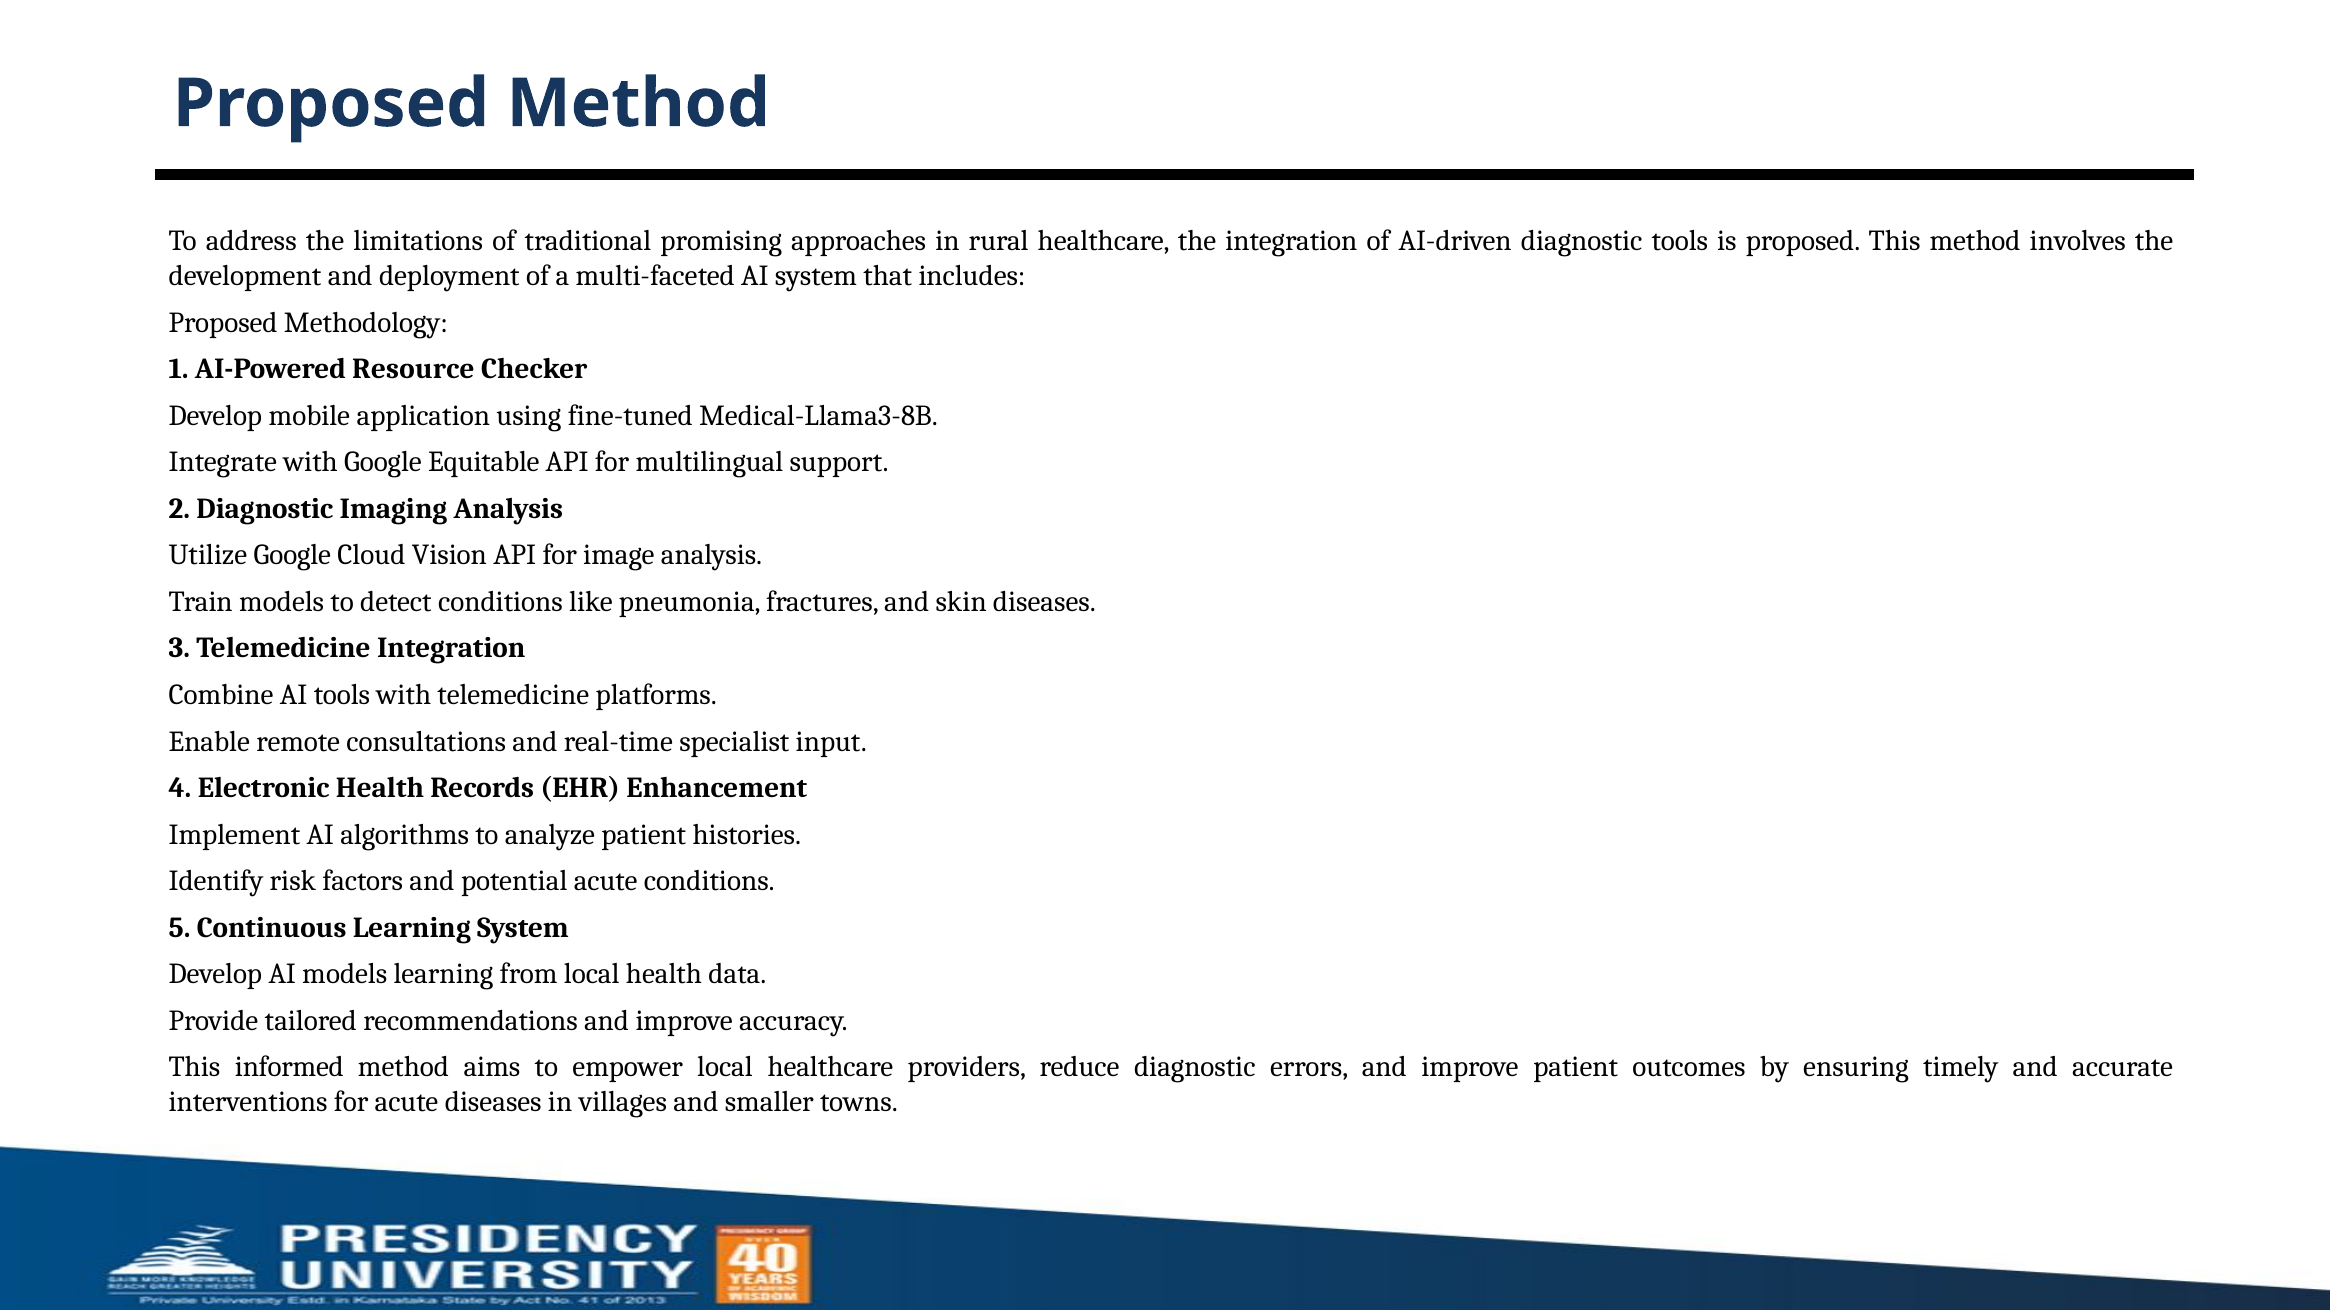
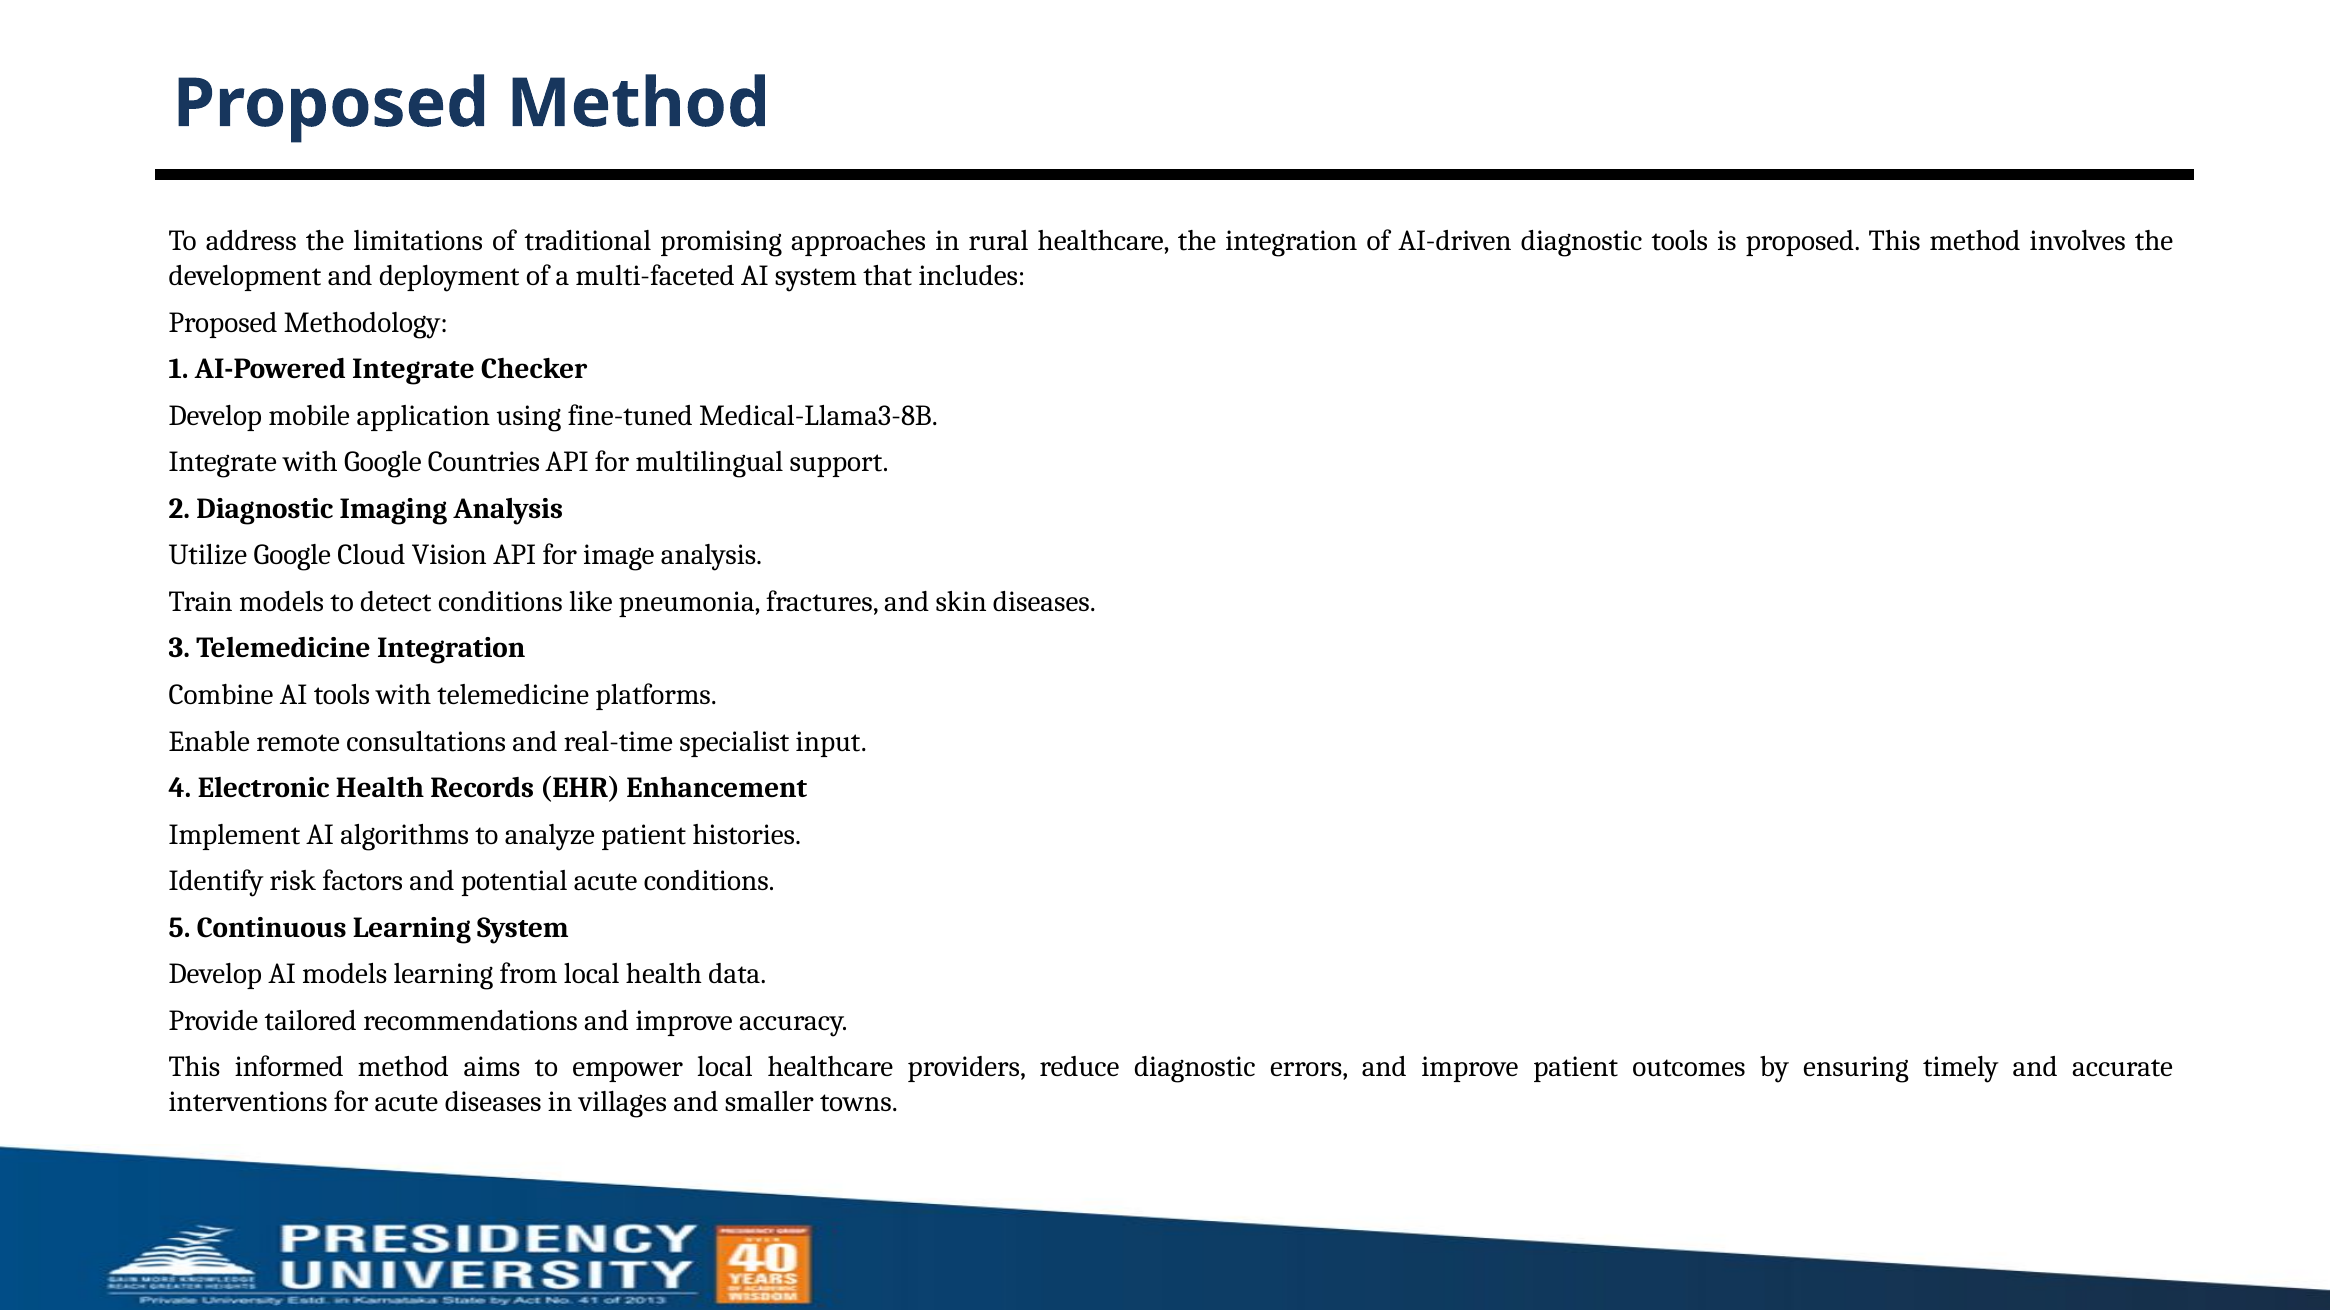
AI-Powered Resource: Resource -> Integrate (414, 369)
Equitable: Equitable -> Countries (484, 462)
